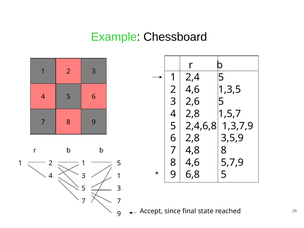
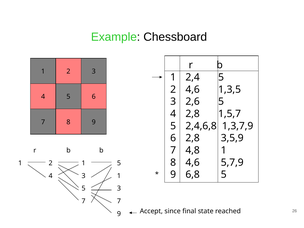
4,8 8: 8 -> 1 (224, 150)
